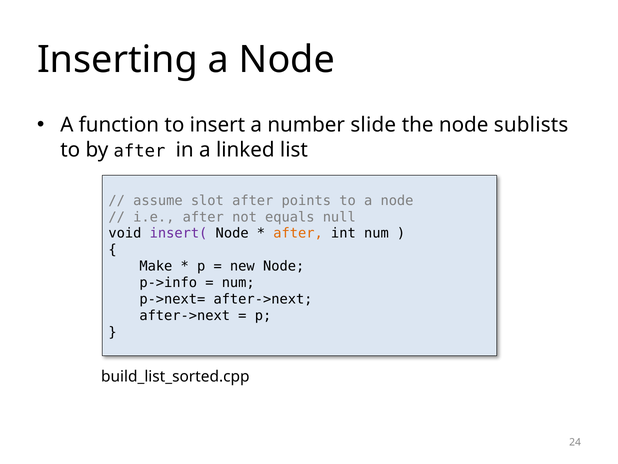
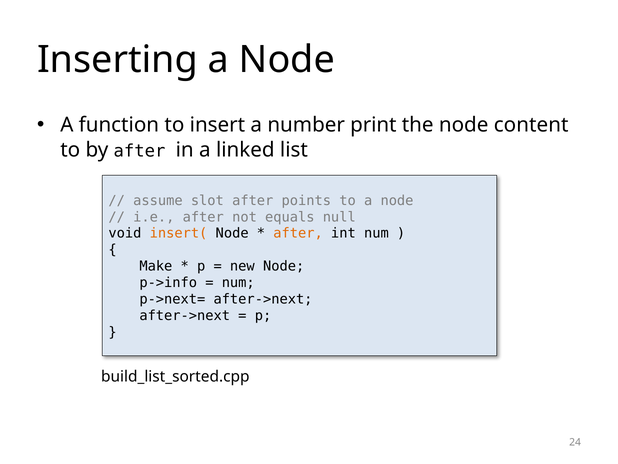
slide: slide -> print (373, 125)
sublists: sublists -> content (531, 125)
insert( colour: purple -> orange (179, 233)
